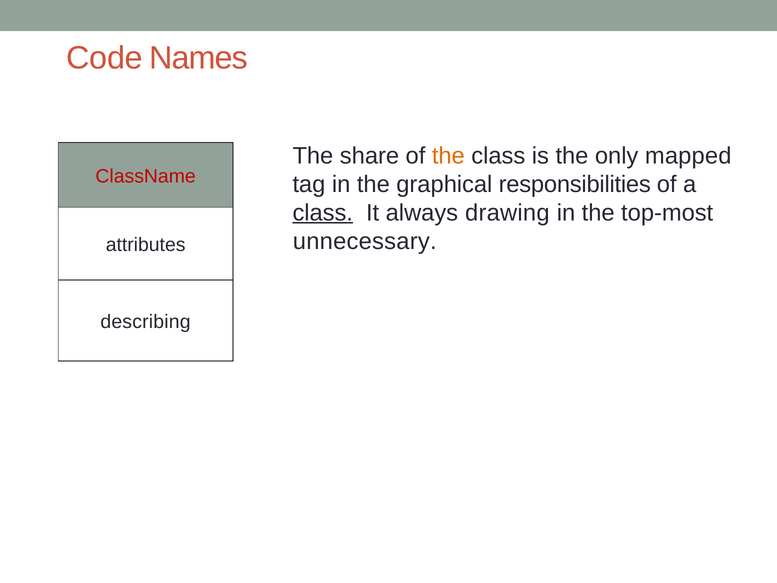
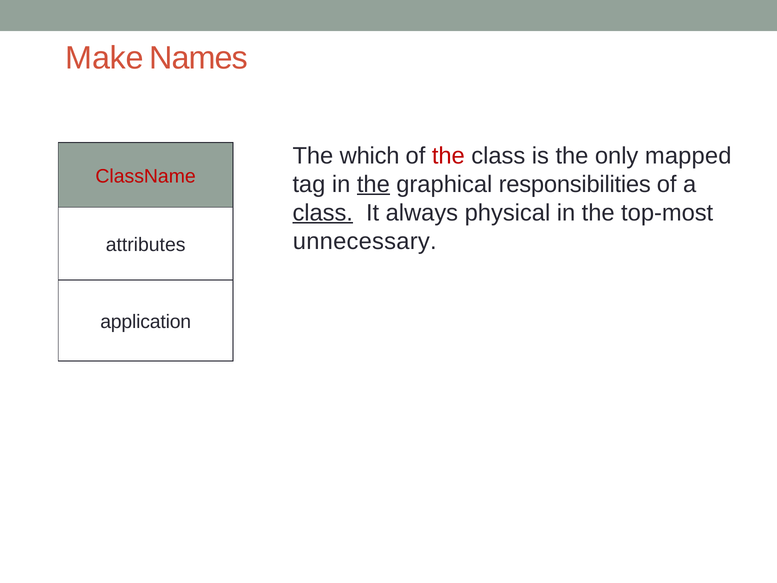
Code: Code -> Make (105, 58)
share: share -> which (370, 156)
the colour: orange -> red (448, 156)
the underline: none -> present (373, 184)
drawing: drawing -> physical (507, 213)
describing: describing -> application (146, 322)
